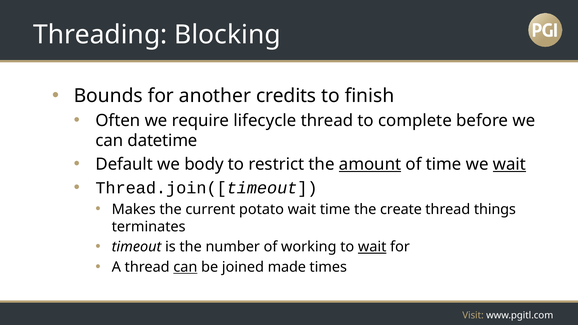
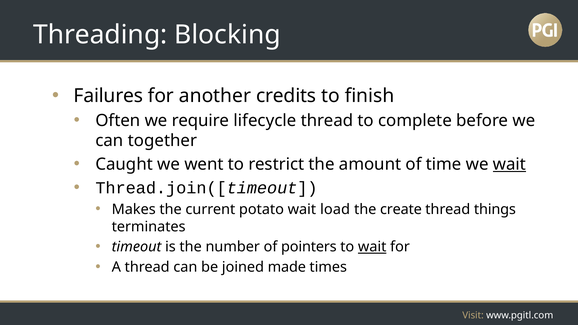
Bounds: Bounds -> Failures (108, 96)
datetime: datetime -> together (162, 141)
Default: Default -> Caught (124, 164)
body: body -> went (204, 164)
amount underline: present -> none (370, 164)
wait time: time -> load (335, 209)
working: working -> pointers (309, 247)
can underline: present -> none (185, 267)
